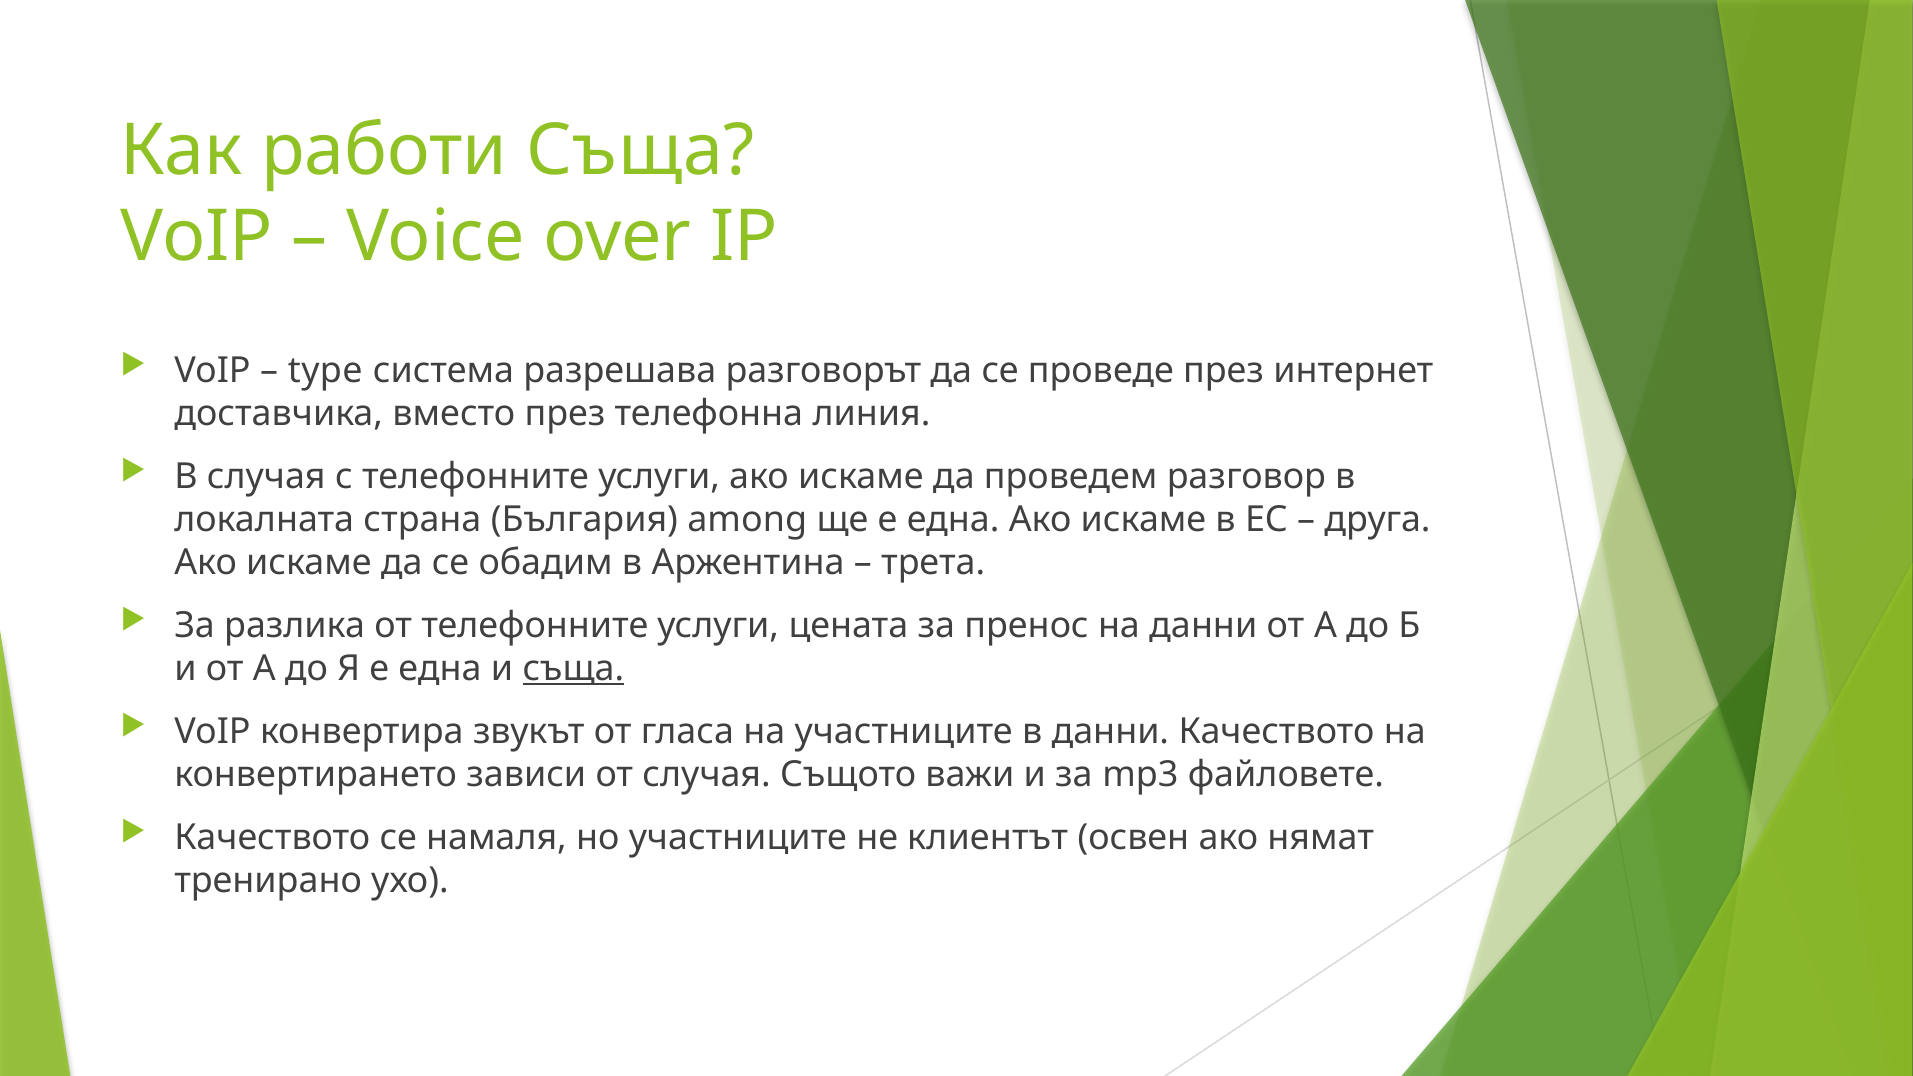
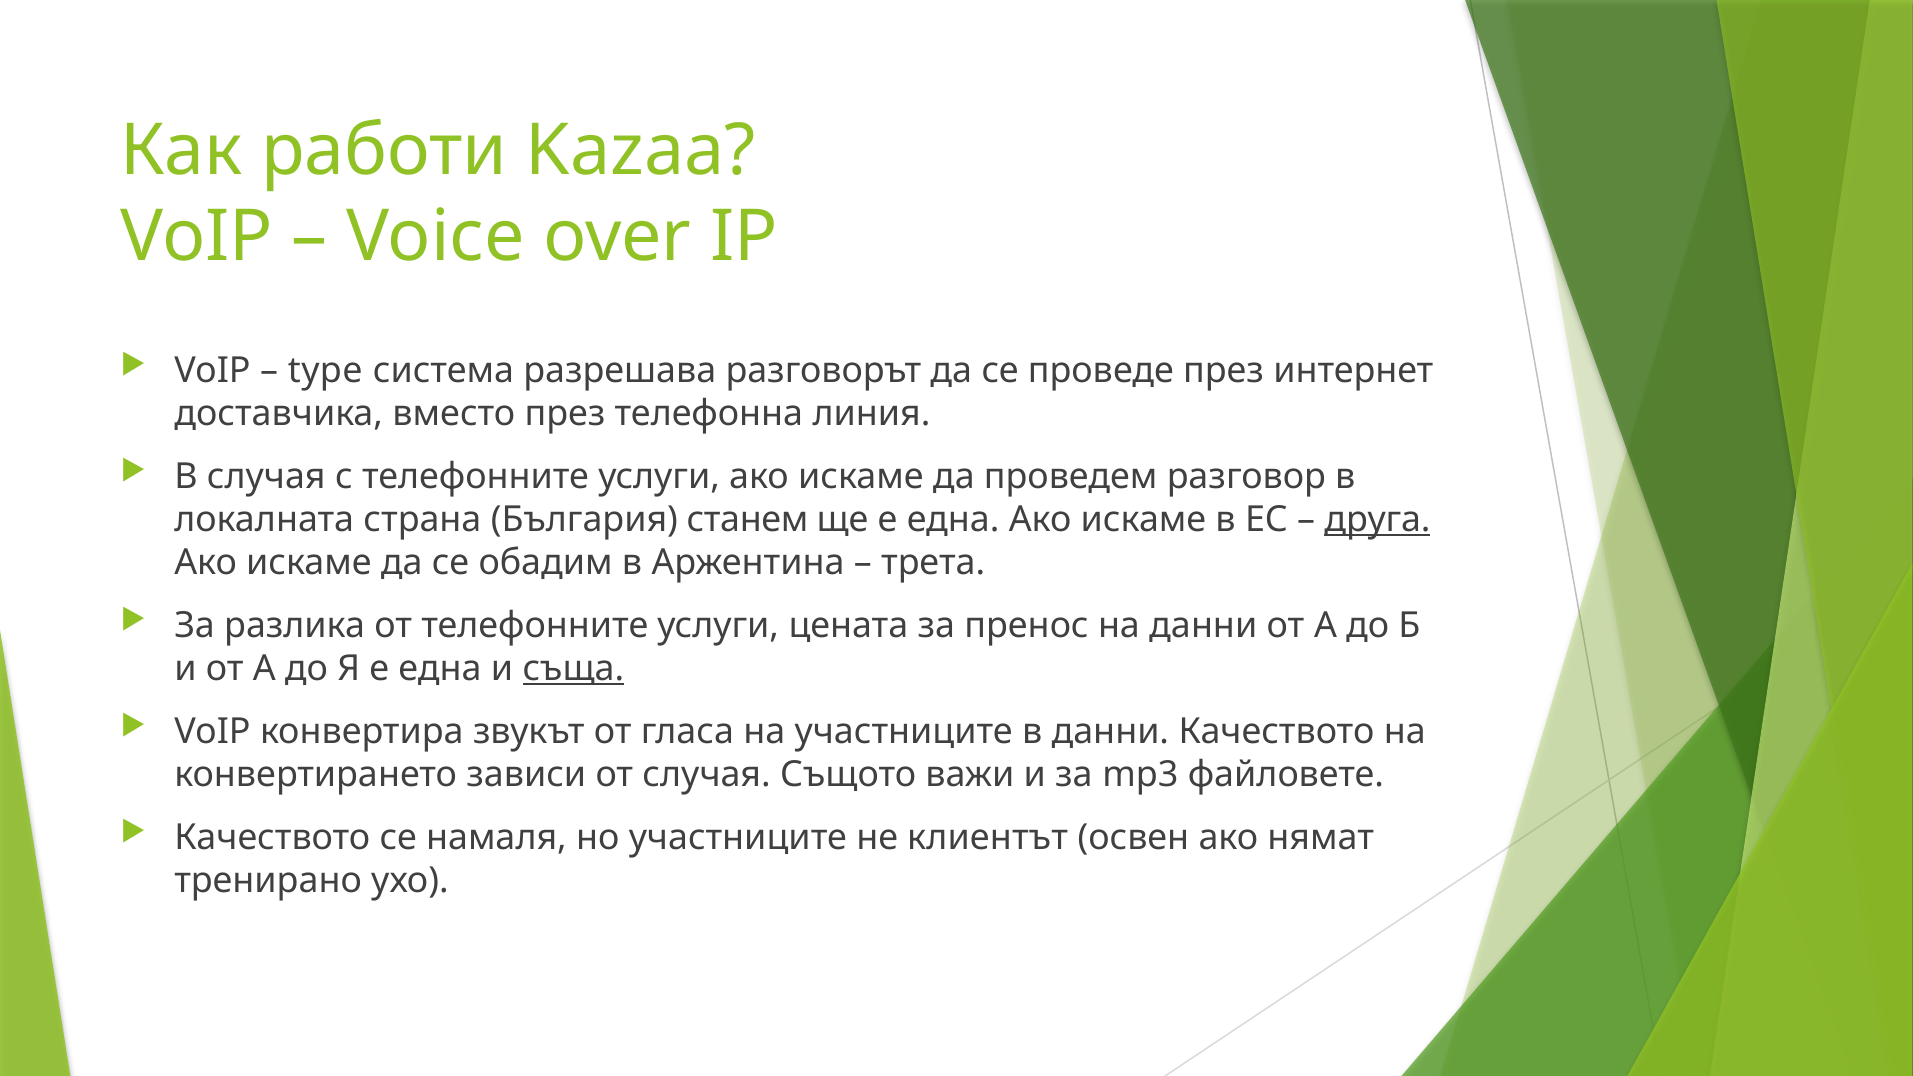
работи Съща: Съща -> Kazaa (641, 151)
among: among -> станем (747, 519)
друга underline: none -> present (1378, 519)
